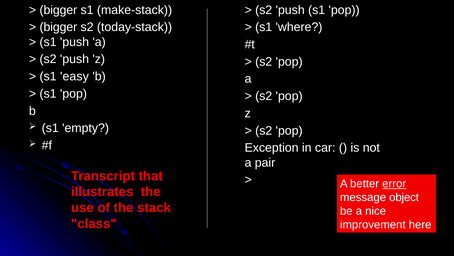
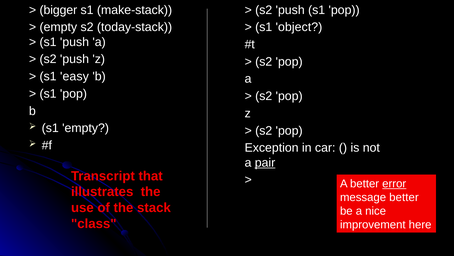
bigger: bigger -> empty (58, 27)
where: where -> object (299, 27)
pair underline: none -> present (265, 162)
message object: object -> better (404, 197)
